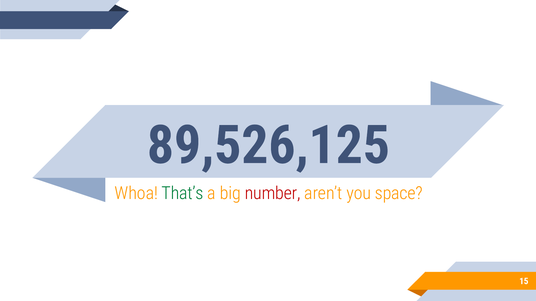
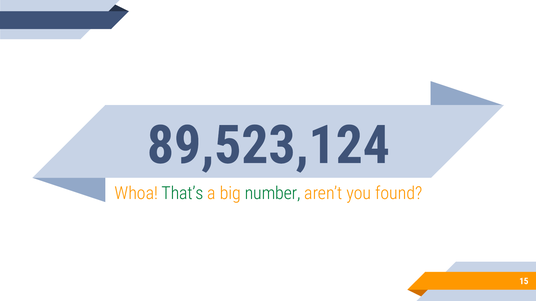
89,526,125: 89,526,125 -> 89,523,124 (268, 146)
number colour: red -> green (273, 194)
space: space -> found (399, 194)
